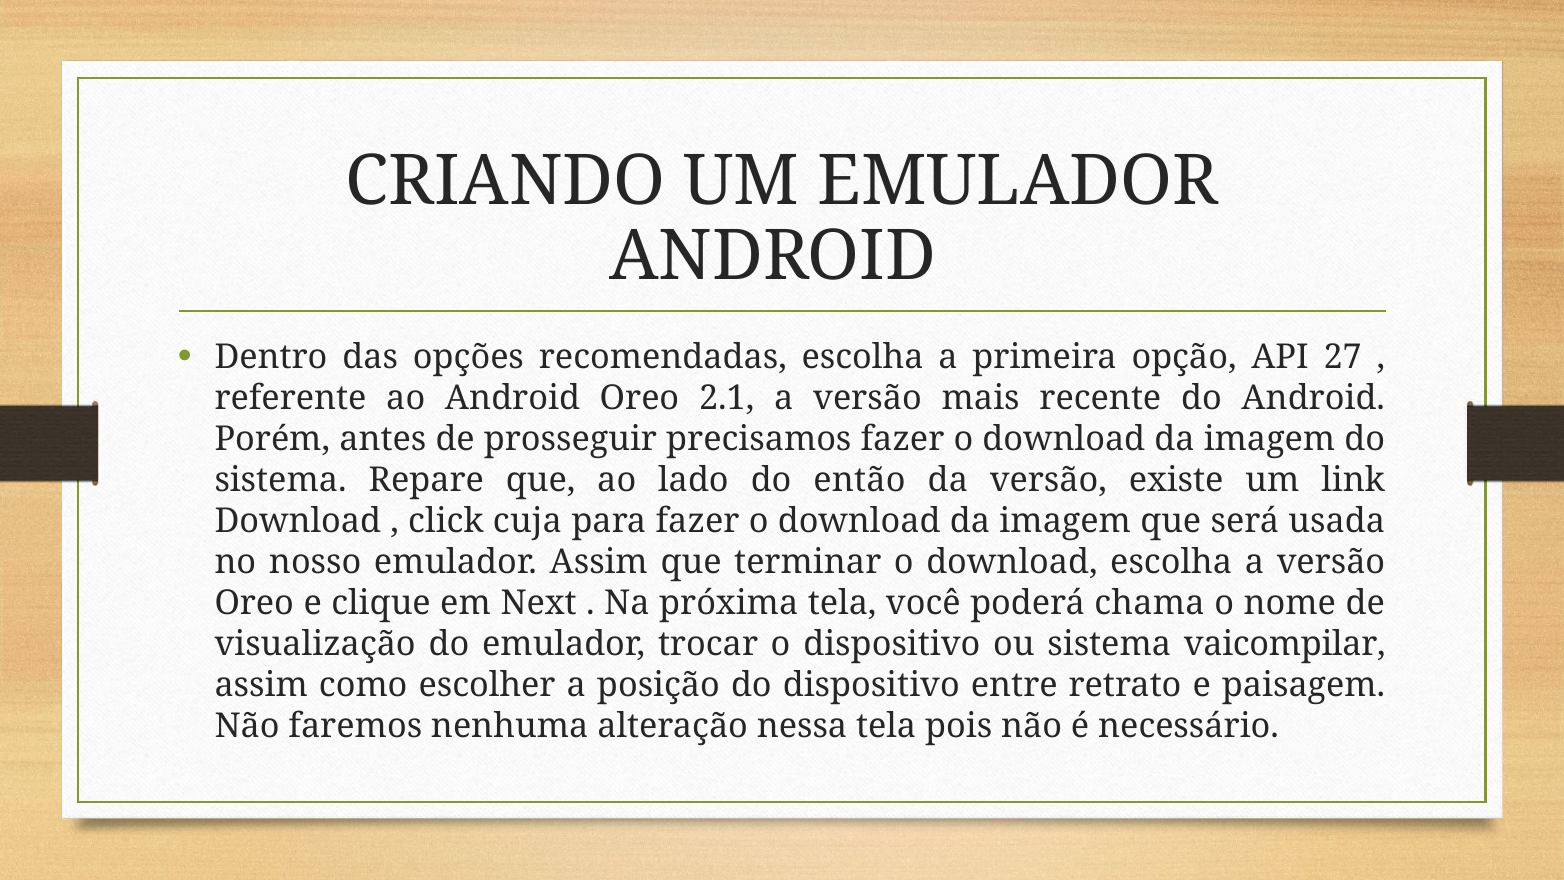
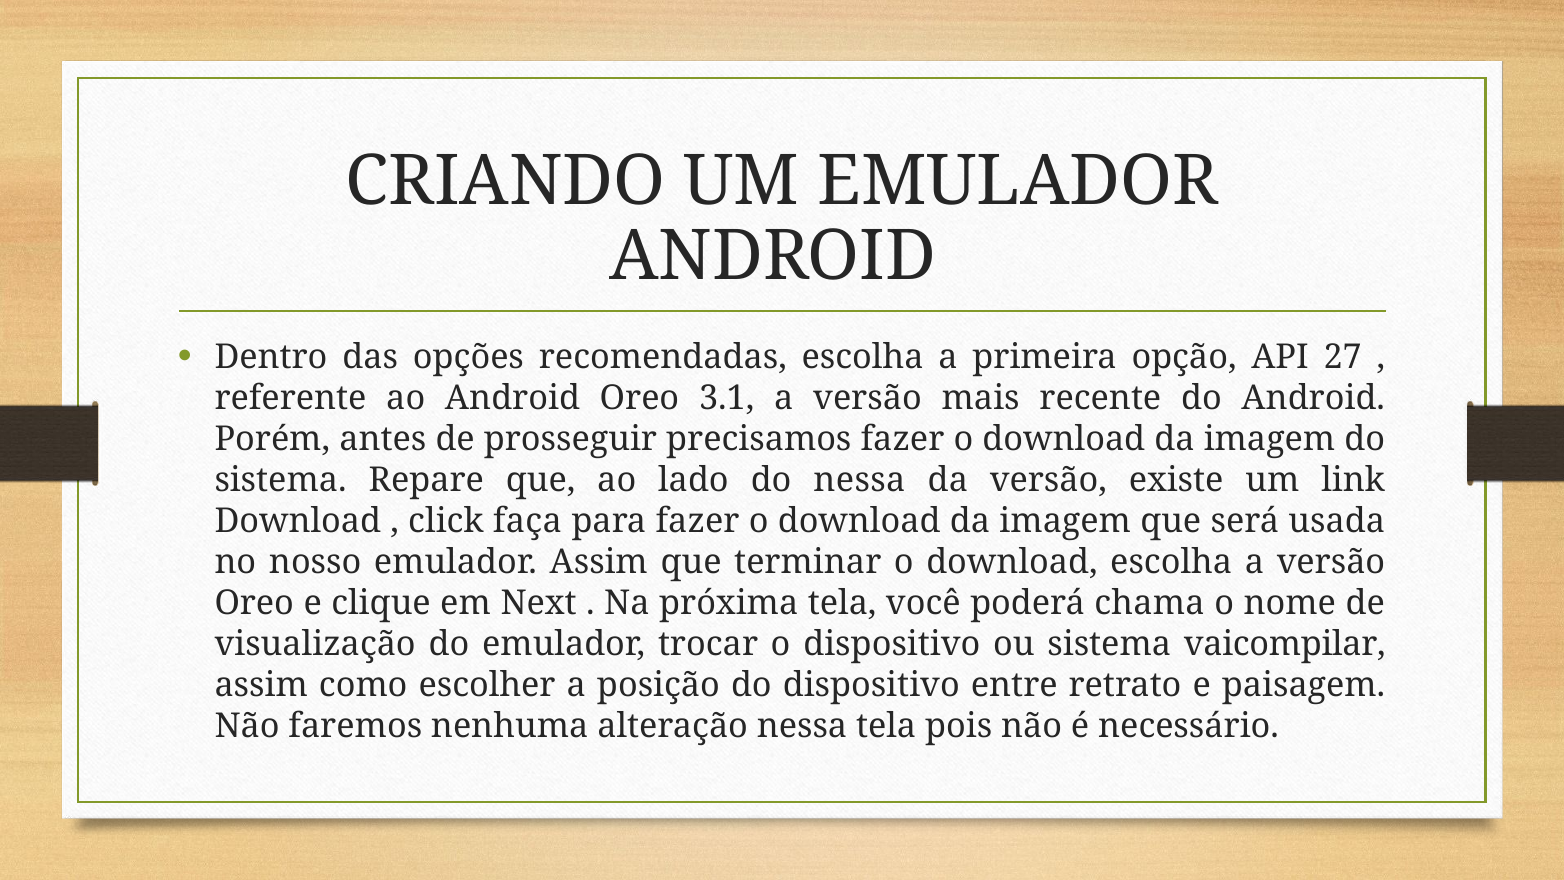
2.1: 2.1 -> 3.1 (727, 398)
do então: então -> nessa (859, 480)
cuja: cuja -> faça (527, 521)
